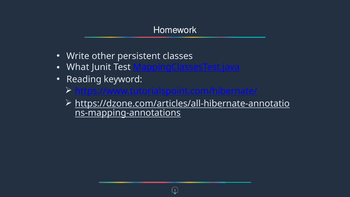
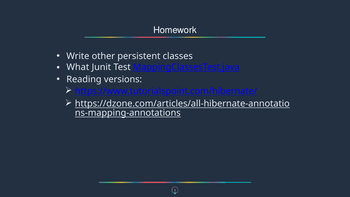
keyword: keyword -> versions (123, 79)
